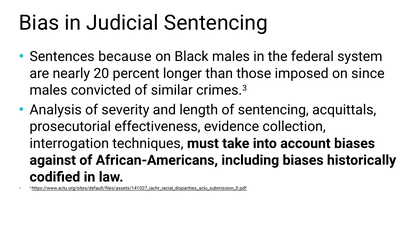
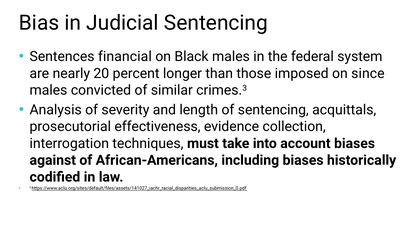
because: because -> financial (125, 57)
